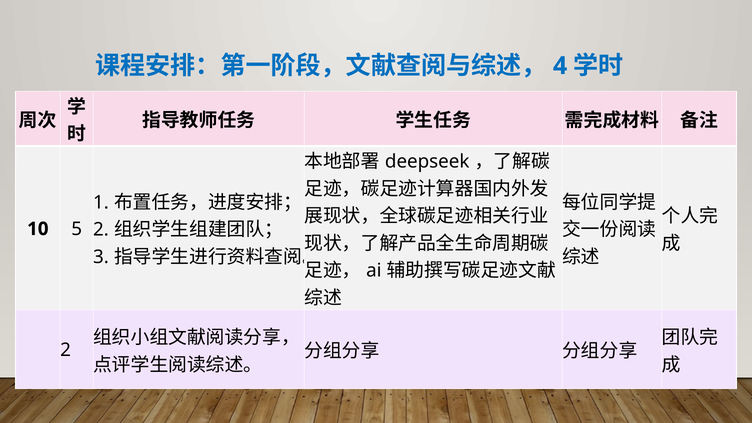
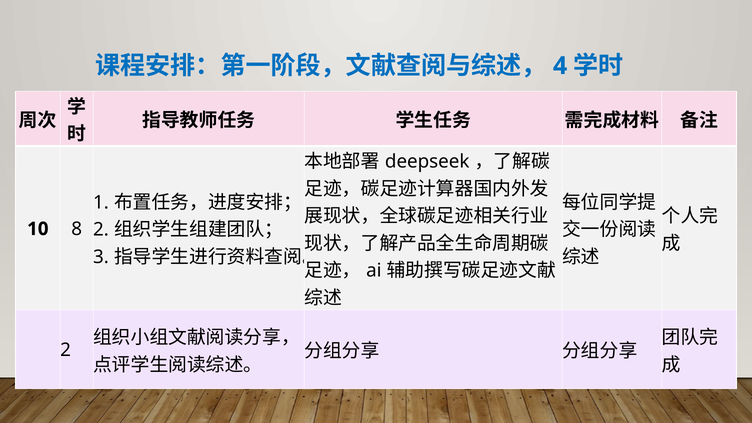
5: 5 -> 8 (77, 229)
